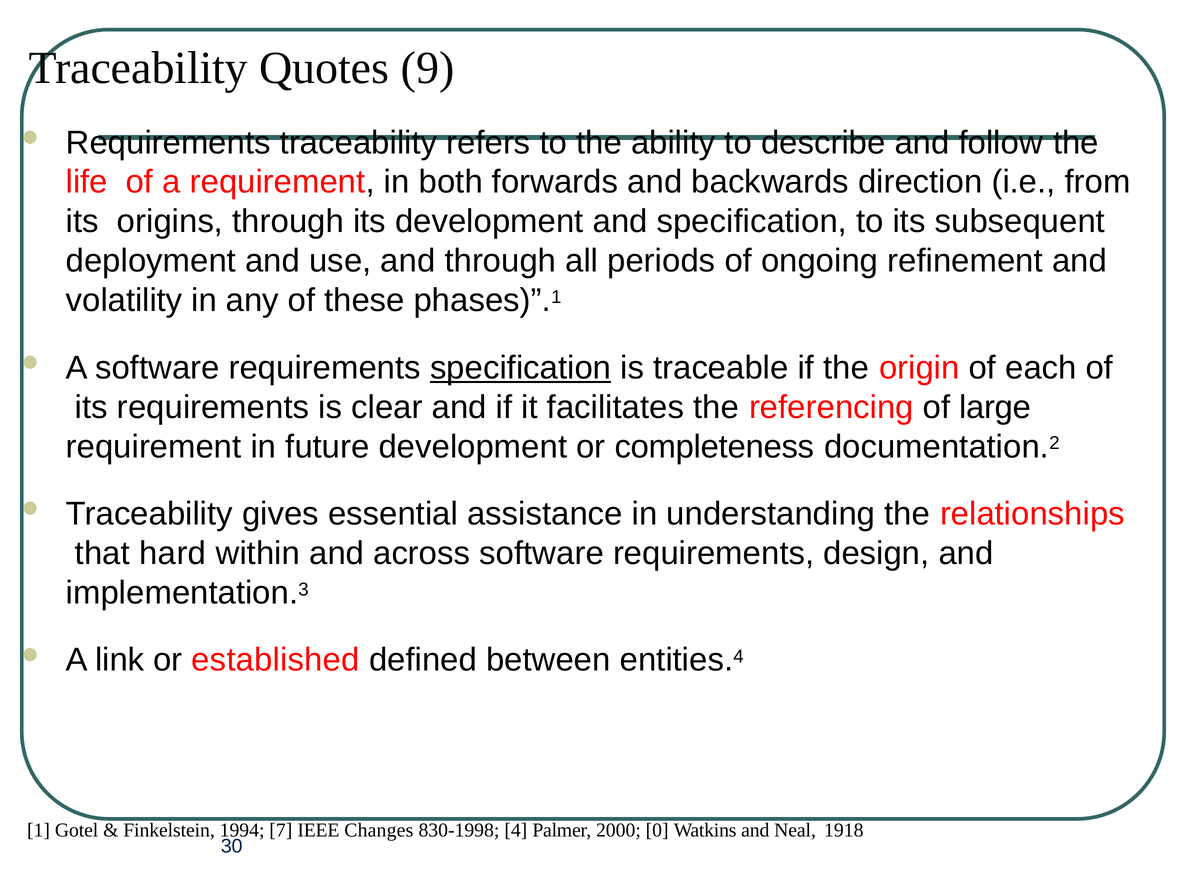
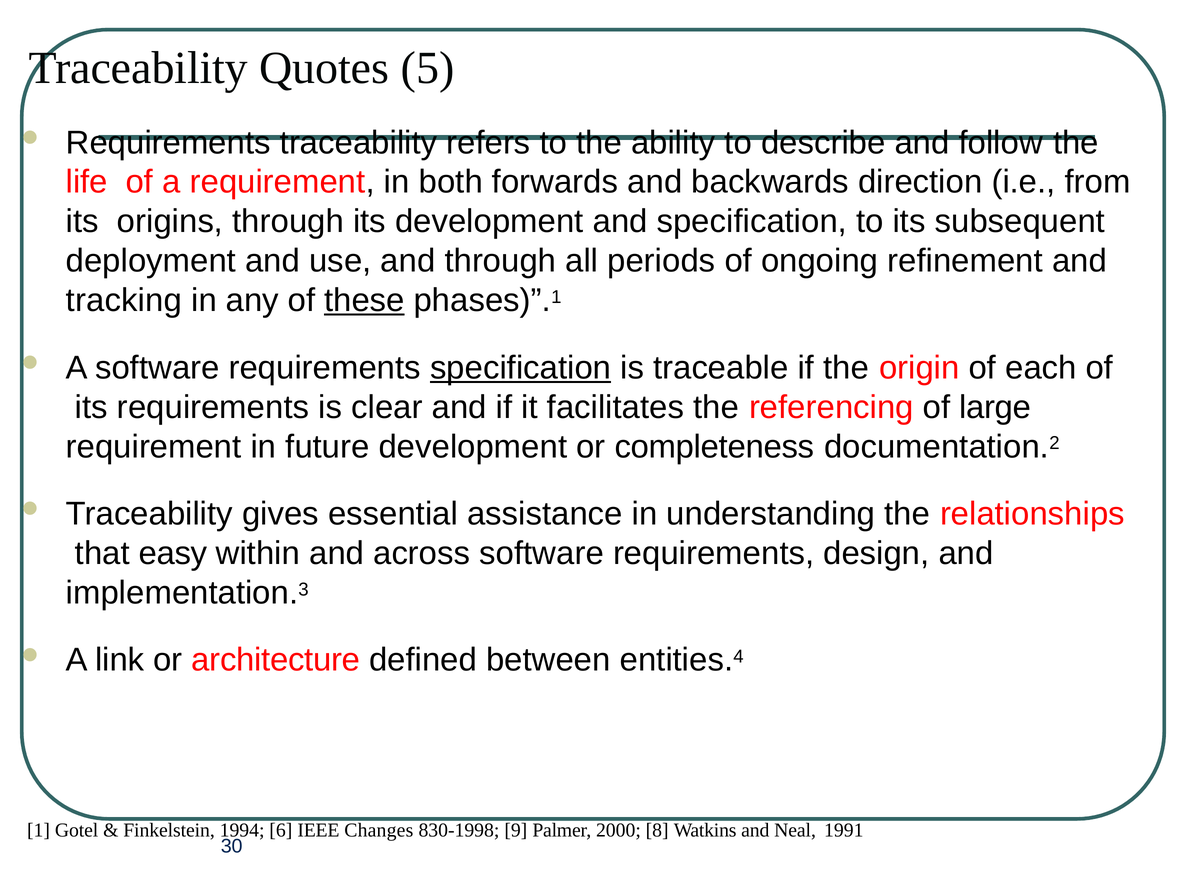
9: 9 -> 5 (428, 68)
volatility: volatility -> tracking (124, 301)
these underline: none -> present (364, 301)
hard: hard -> easy (173, 553)
established: established -> architecture (276, 660)
7: 7 -> 6 (281, 830)
830-1998 4: 4 -> 9 (516, 830)
0: 0 -> 8 (657, 830)
1918: 1918 -> 1991 (844, 830)
